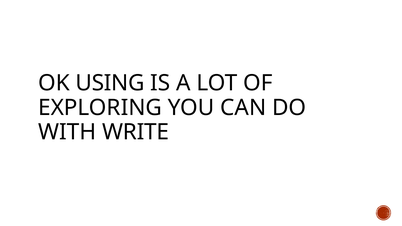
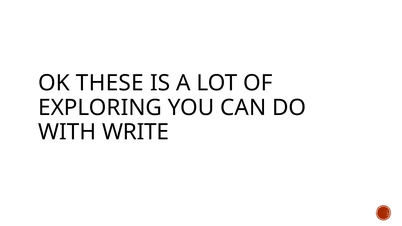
USING: USING -> THESE (110, 83)
